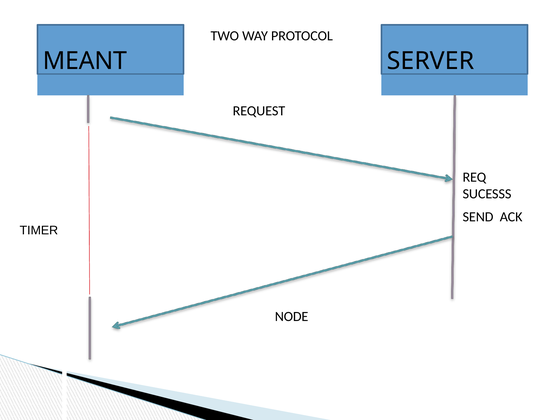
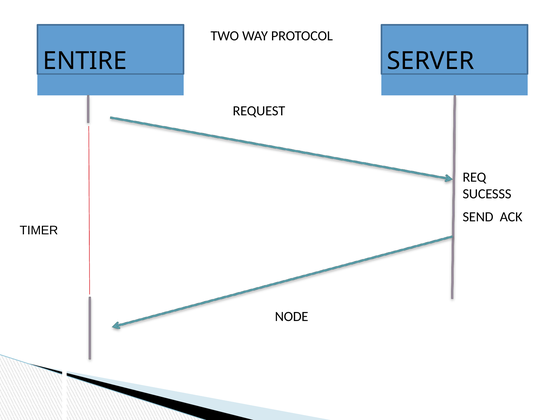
MEANT: MEANT -> ENTIRE (85, 61)
